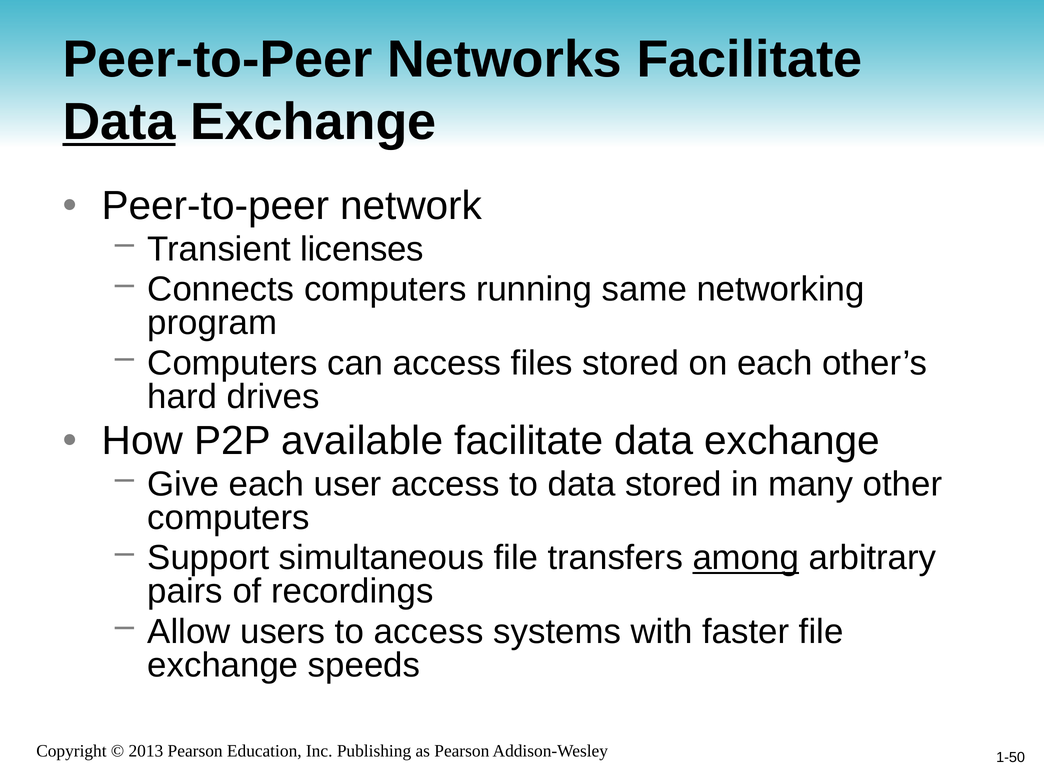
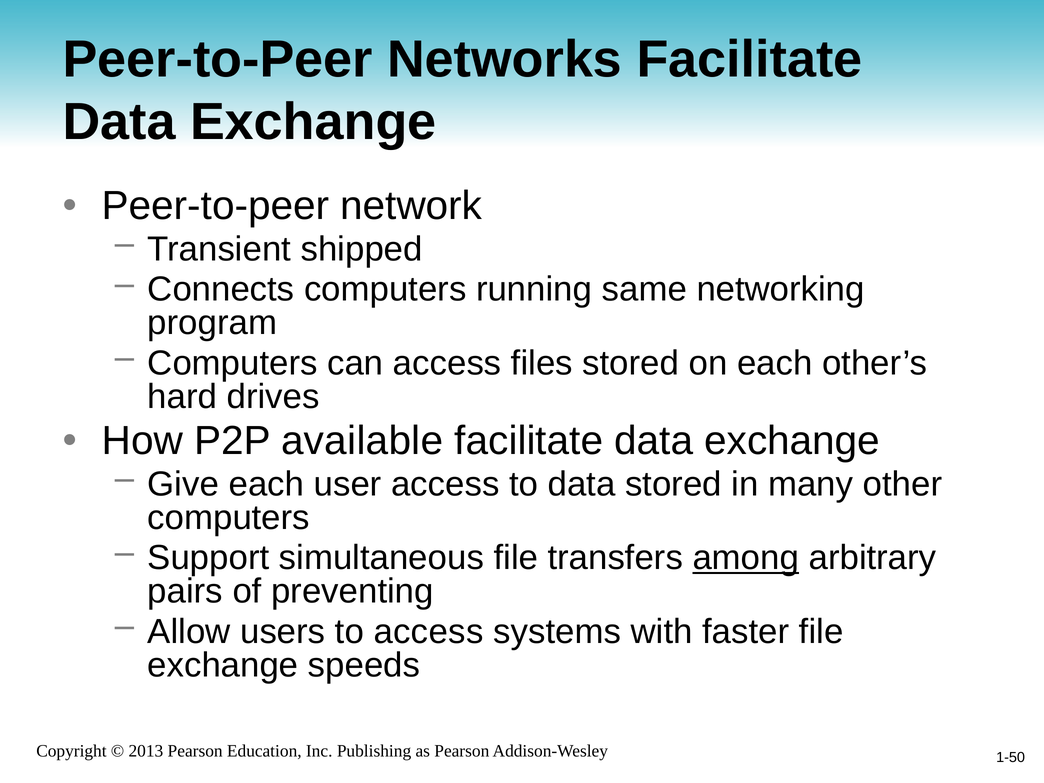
Data underline: present -> none (119, 122)
licenses: licenses -> shipped (362, 249)
recordings: recordings -> preventing (352, 591)
